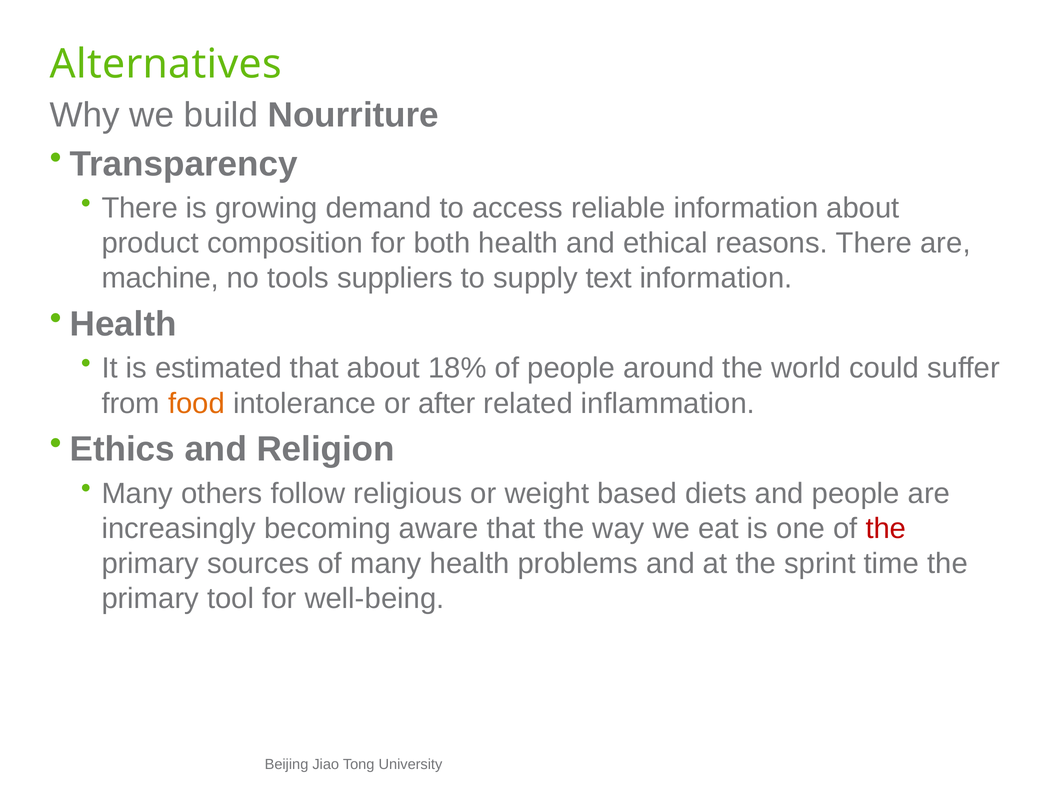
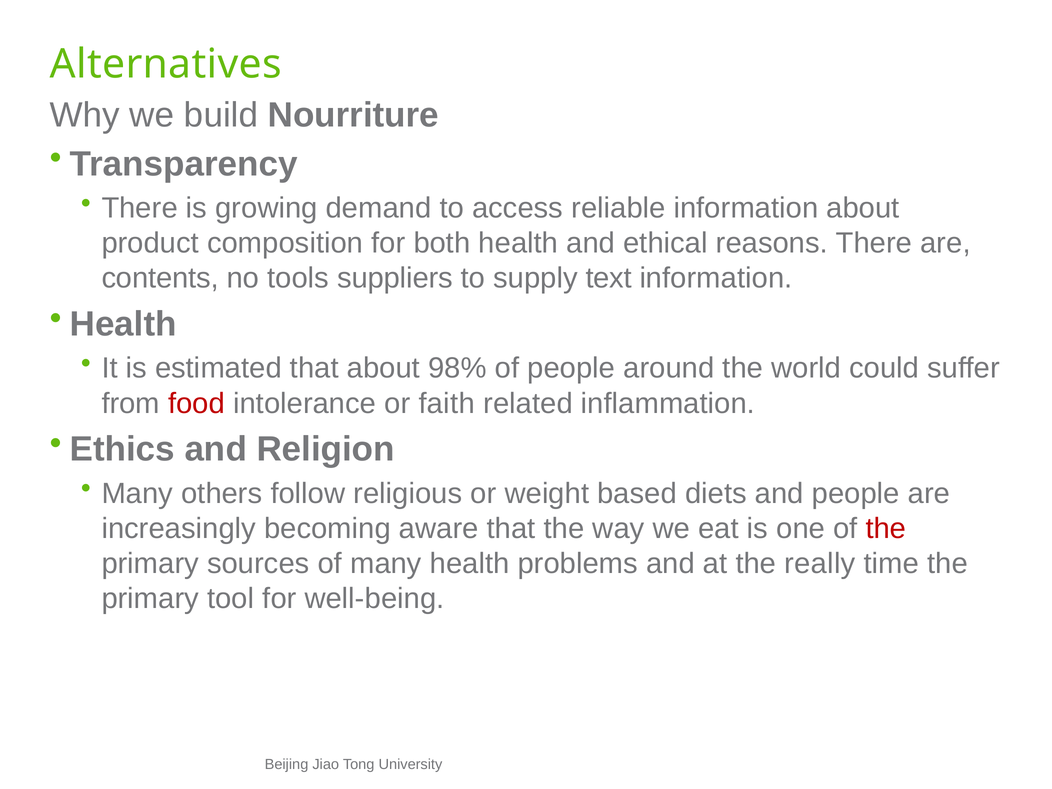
machine: machine -> contents (160, 278)
18%: 18% -> 98% (457, 368)
food colour: orange -> red (197, 403)
after: after -> faith (447, 403)
sprint: sprint -> really (820, 564)
